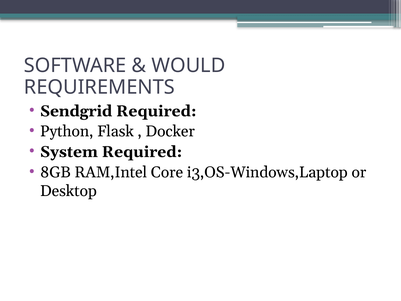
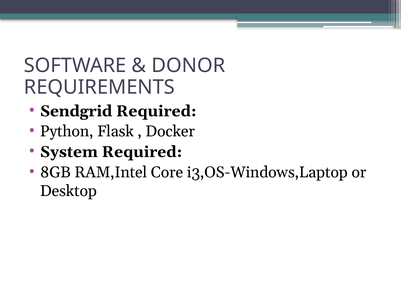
WOULD: WOULD -> DONOR (188, 66)
